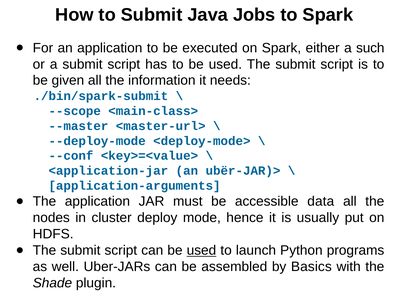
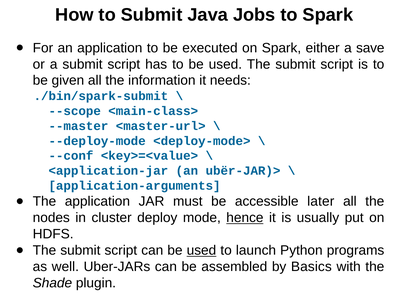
such: such -> save (370, 48)
data: data -> later (321, 202)
hence underline: none -> present (245, 218)
